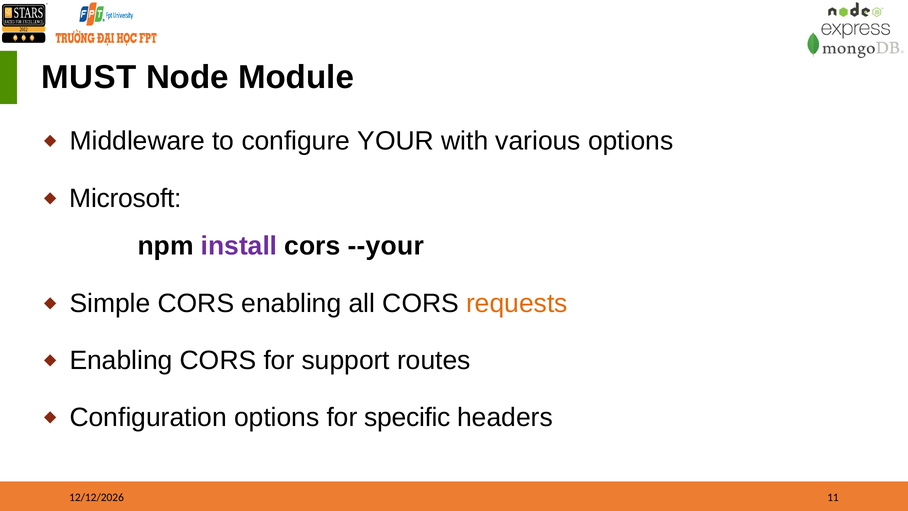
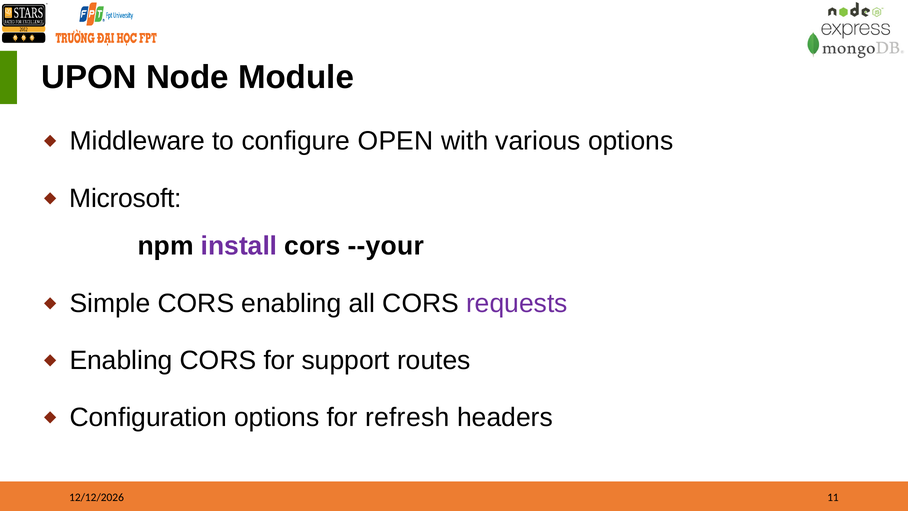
MUST: MUST -> UPON (89, 77)
YOUR: YOUR -> OPEN (396, 141)
requests colour: orange -> purple (517, 303)
specific: specific -> refresh (407, 417)
